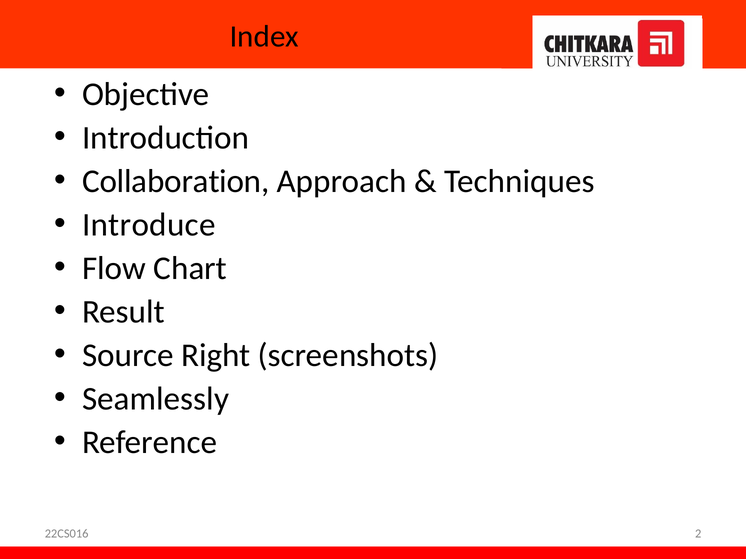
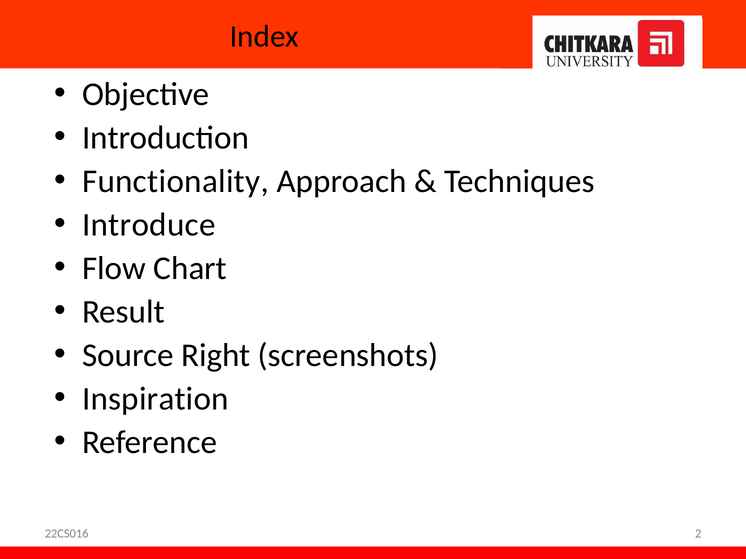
Collaboration: Collaboration -> Functionality (175, 181)
Seamlessly: Seamlessly -> Inspiration (155, 399)
